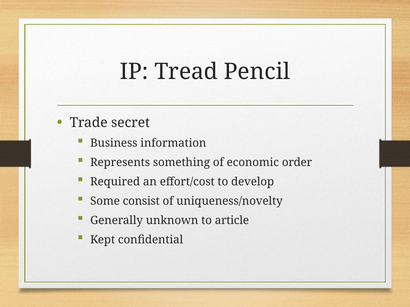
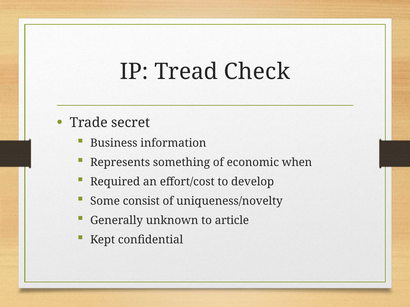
Pencil: Pencil -> Check (257, 72)
order: order -> when (297, 163)
